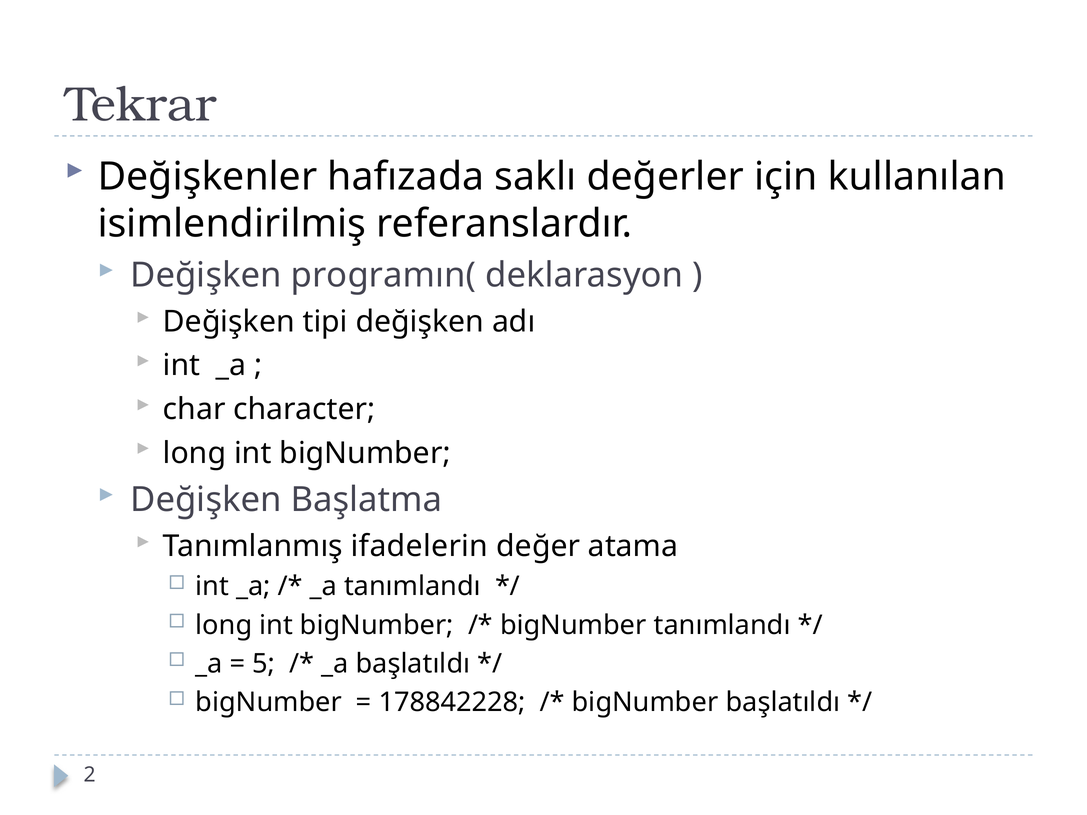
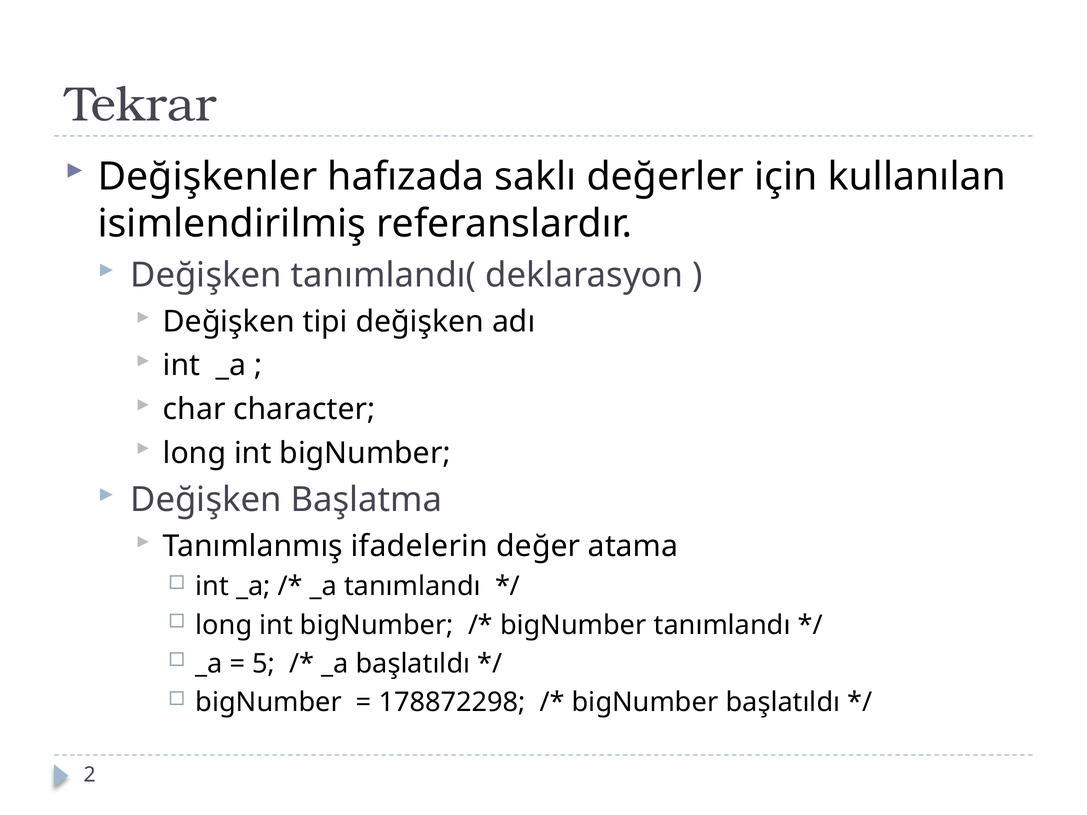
programın(: programın( -> tanımlandı( (383, 276)
178842228: 178842228 -> 178872298 (452, 703)
